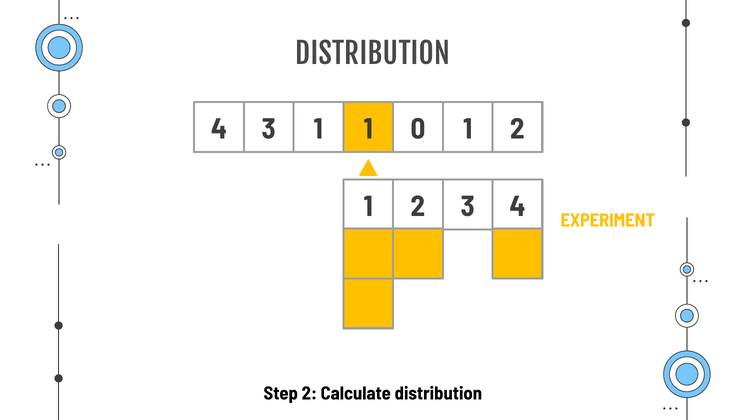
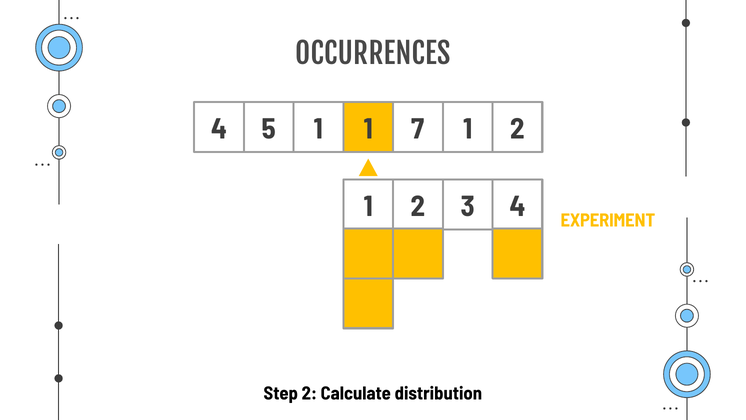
DISTRIBUTION: DISTRIBUTION -> OCCURRENCES (373, 55)
4 3: 3 -> 5 (269, 129)
0: 0 -> 7 (418, 129)
